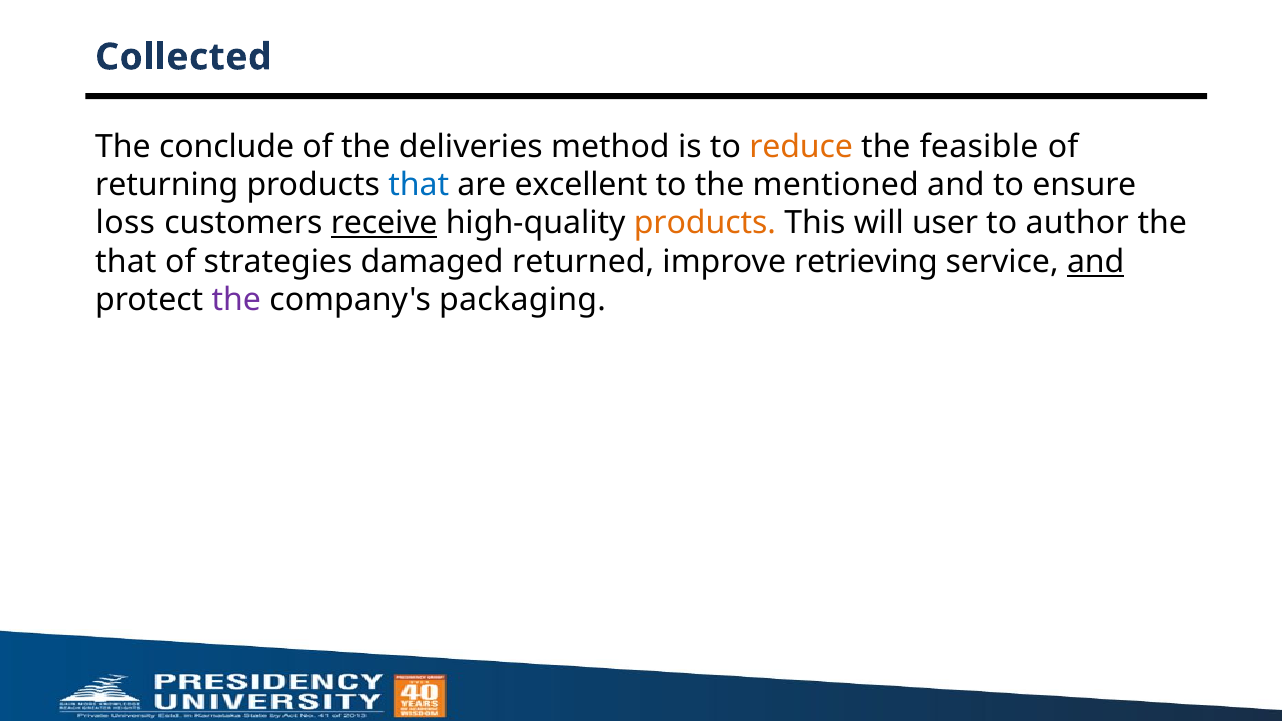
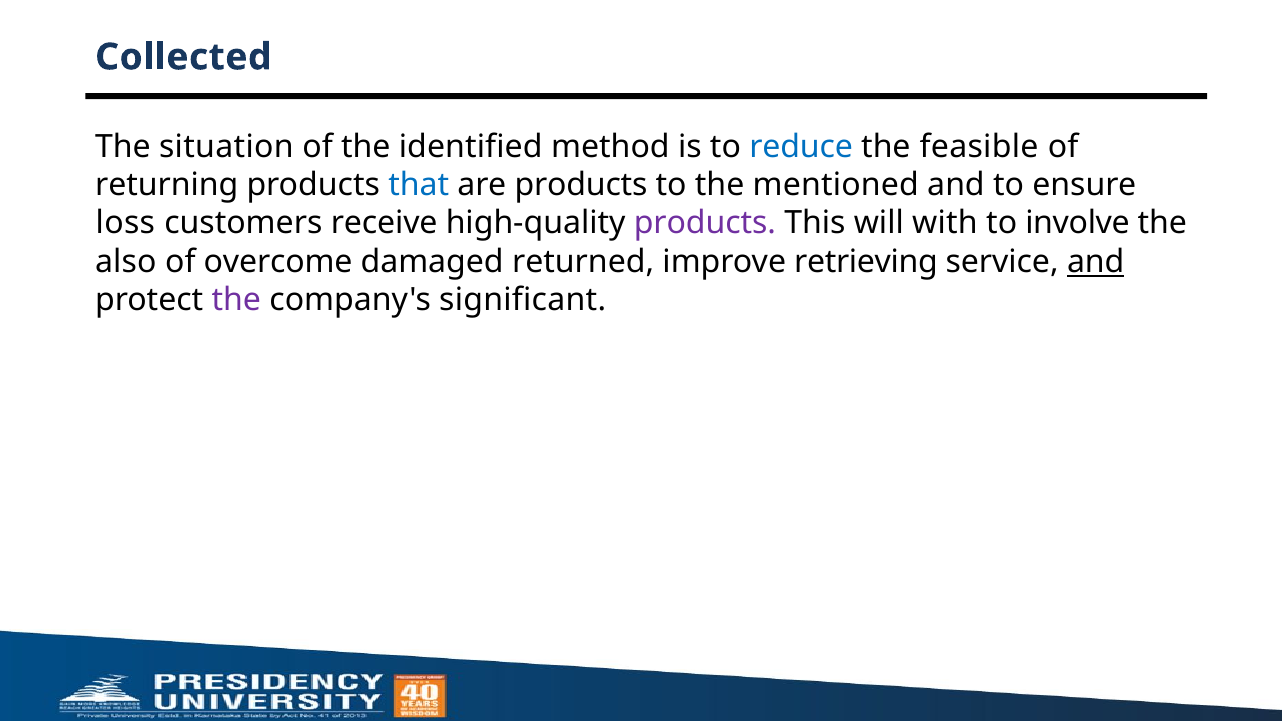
conclude: conclude -> situation (226, 146)
deliveries: deliveries -> identified (471, 146)
reduce colour: orange -> blue (801, 146)
are excellent: excellent -> products (581, 185)
receive underline: present -> none (384, 223)
products colour: orange -> purple (705, 223)
user: user -> with (945, 223)
author: author -> involve (1078, 223)
that: that -> also (126, 262)
strategies: strategies -> overcome (278, 262)
packaging: packaging -> significant (523, 300)
